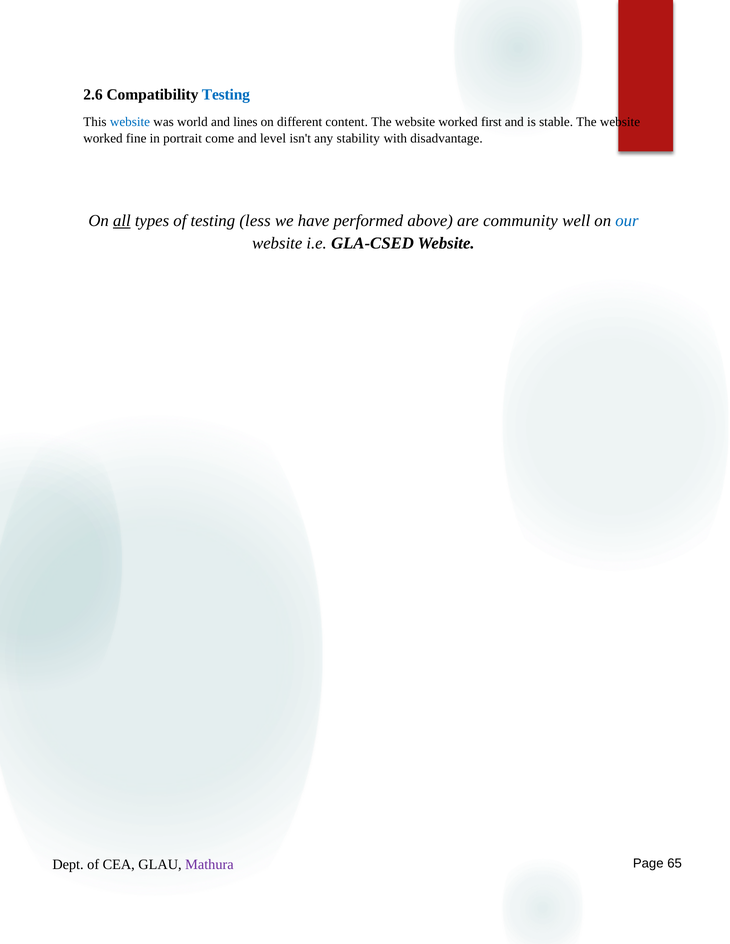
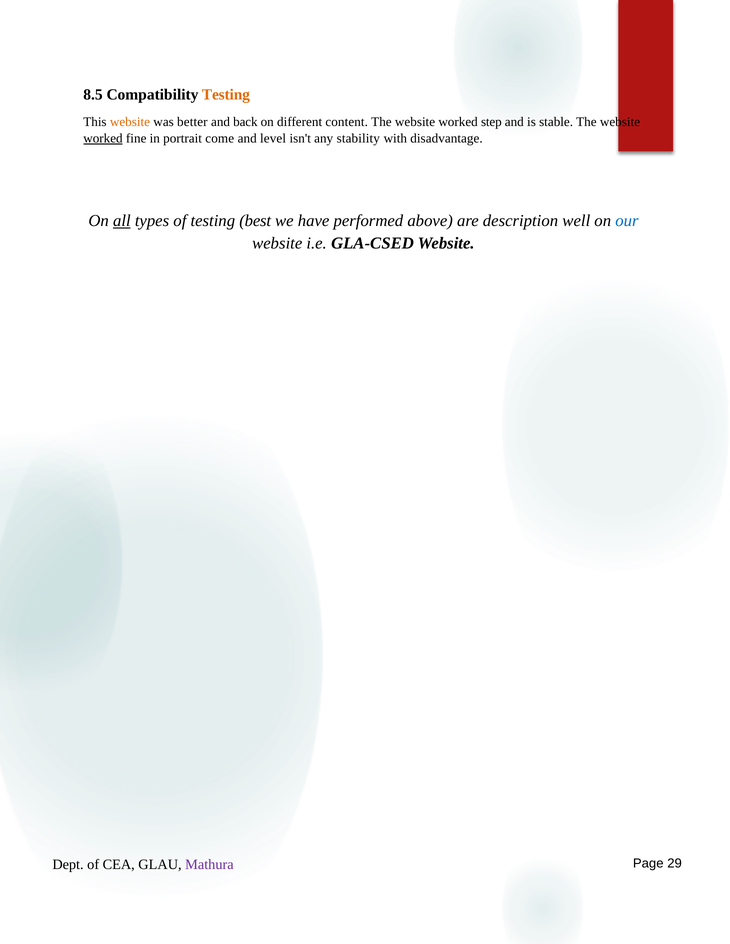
2.6: 2.6 -> 8.5 (93, 95)
Testing colour: blue -> orange (226, 95)
website colour: blue -> orange (130, 122)
world: world -> better (192, 122)
lines: lines -> back (245, 122)
first: first -> step (491, 122)
worked underline: none -> present (103, 138)
less: less -> best (255, 221)
community: community -> description (520, 221)
65: 65 -> 29 (675, 864)
